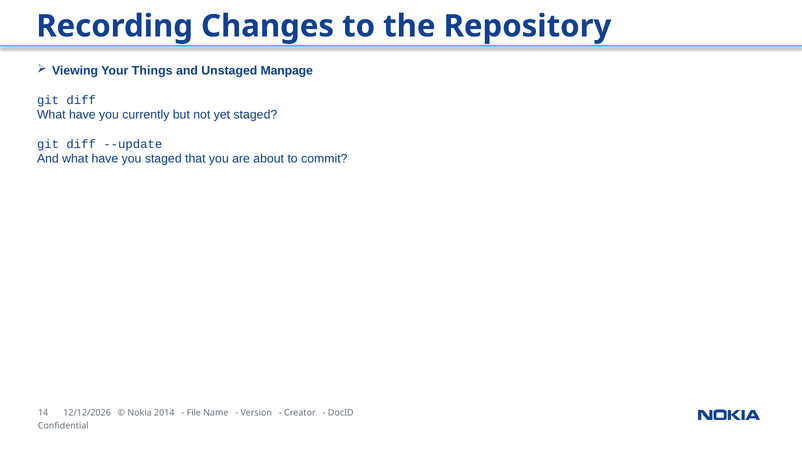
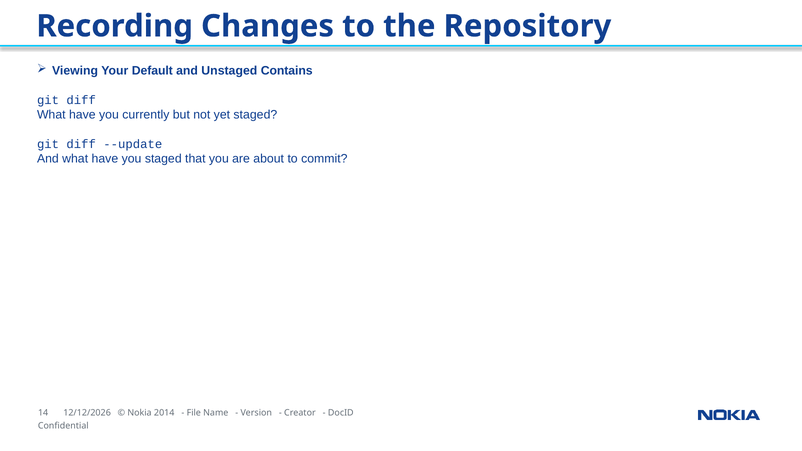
Things: Things -> Default (152, 71)
Manpage: Manpage -> Contains (287, 71)
